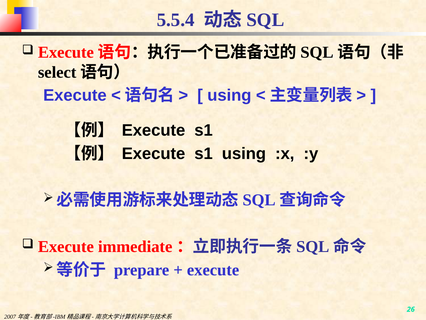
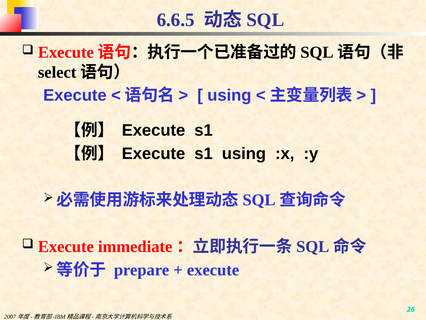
5.5.4: 5.5.4 -> 6.6.5 (176, 20)
